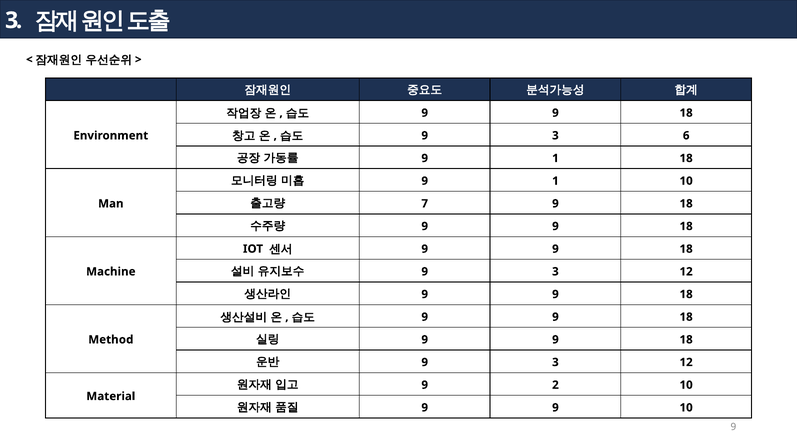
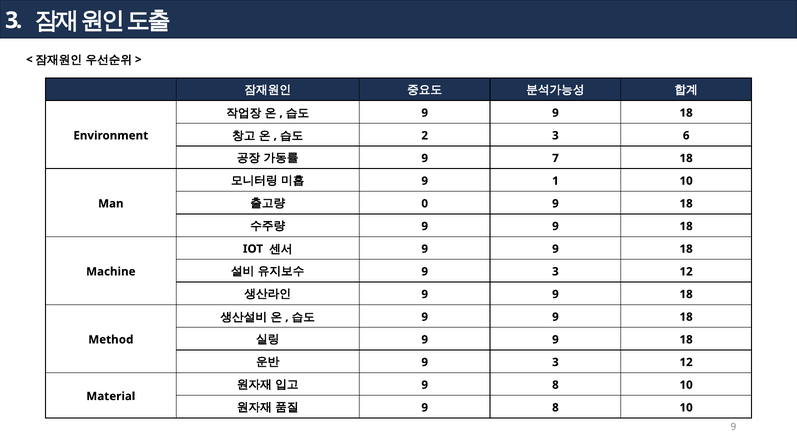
9: 9 -> 2 (425, 136)
1: 1 -> 7 (555, 158)
7: 7 -> 0 (425, 204)
2: 2 -> 8 (555, 385)
9: 9 -> 8 (555, 408)
